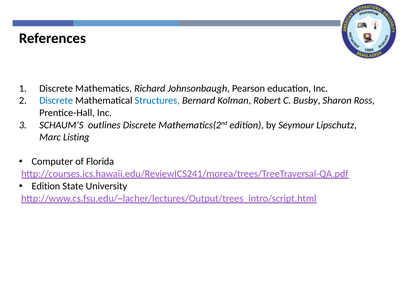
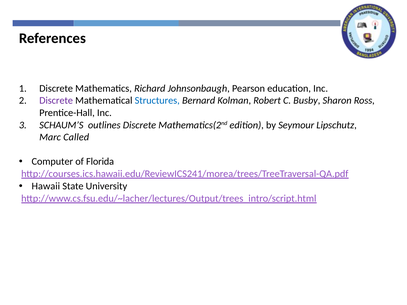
Discrete colour: blue -> purple (56, 101)
Listing: Listing -> Called (76, 137)
Edition: Edition -> Hawaii (46, 186)
